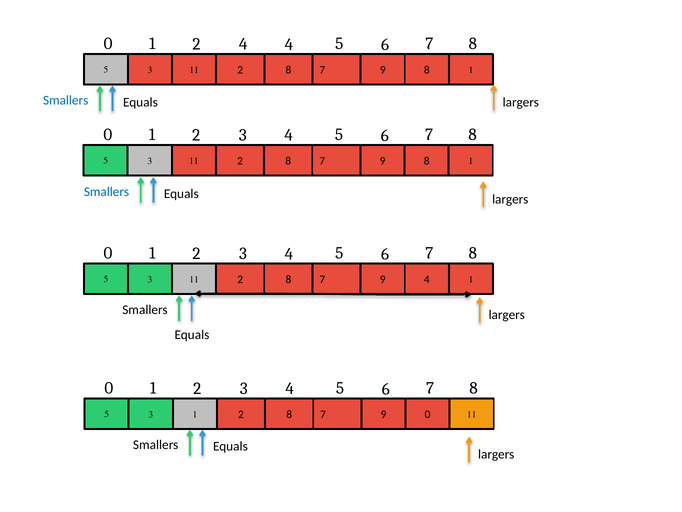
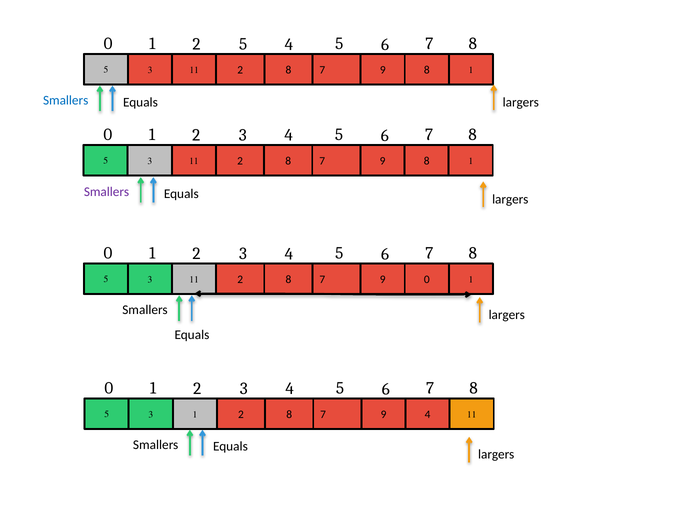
1 2 4: 4 -> 5 (243, 44)
Smallers colour: blue -> purple (107, 192)
4: 4 -> 0 (427, 279)
2 0: 0 -> 4 (428, 414)
